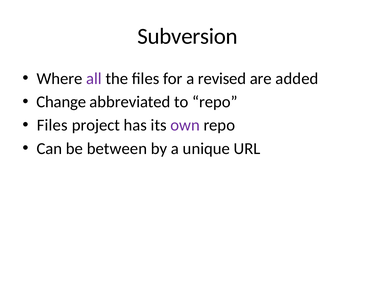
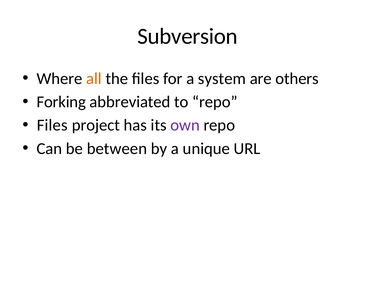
all colour: purple -> orange (94, 79)
revised: revised -> system (222, 79)
added: added -> others (297, 79)
Change: Change -> Forking (61, 102)
